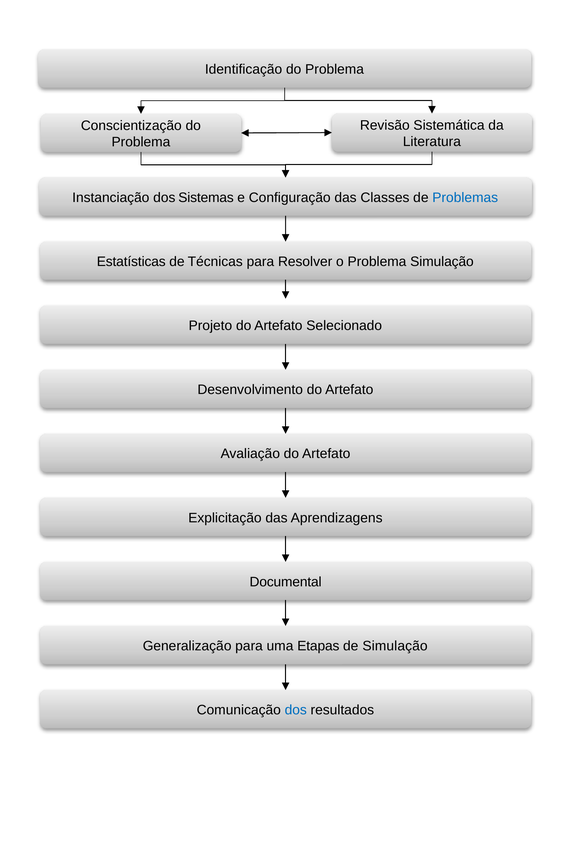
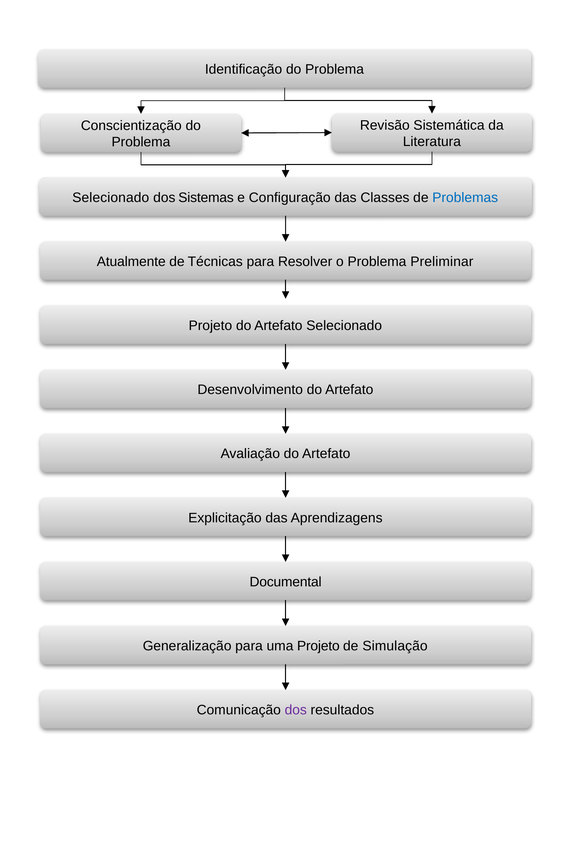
Instanciação: Instanciação -> Selecionado (111, 198)
Estatísticas: Estatísticas -> Atualmente (131, 262)
Problema Simulação: Simulação -> Preliminar (442, 262)
uma Etapas: Etapas -> Projeto (318, 646)
dos colour: blue -> purple (296, 710)
